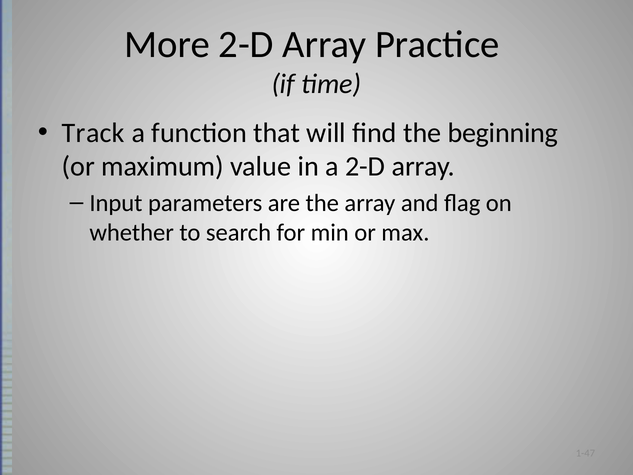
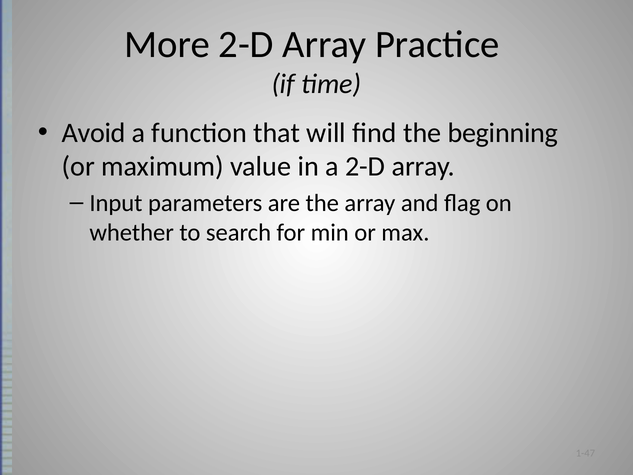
Track: Track -> Avoid (94, 133)
